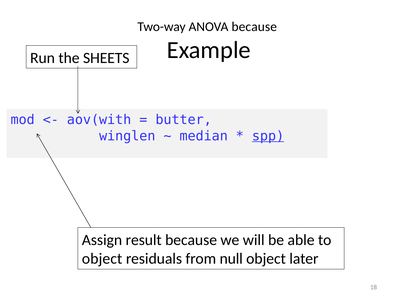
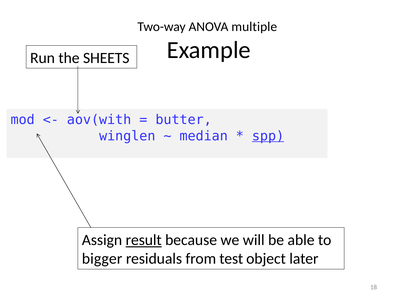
ANOVA because: because -> multiple (254, 27)
result underline: none -> present (144, 240)
object: object -> bigger (102, 259)
null: null -> test (231, 259)
